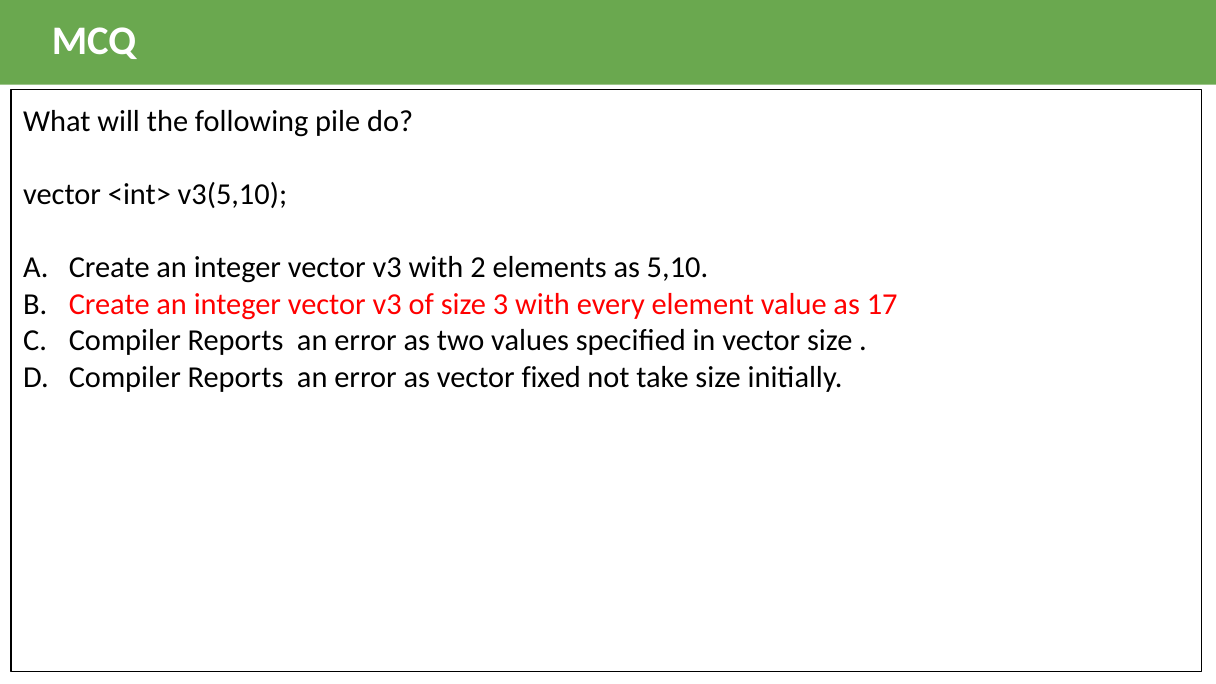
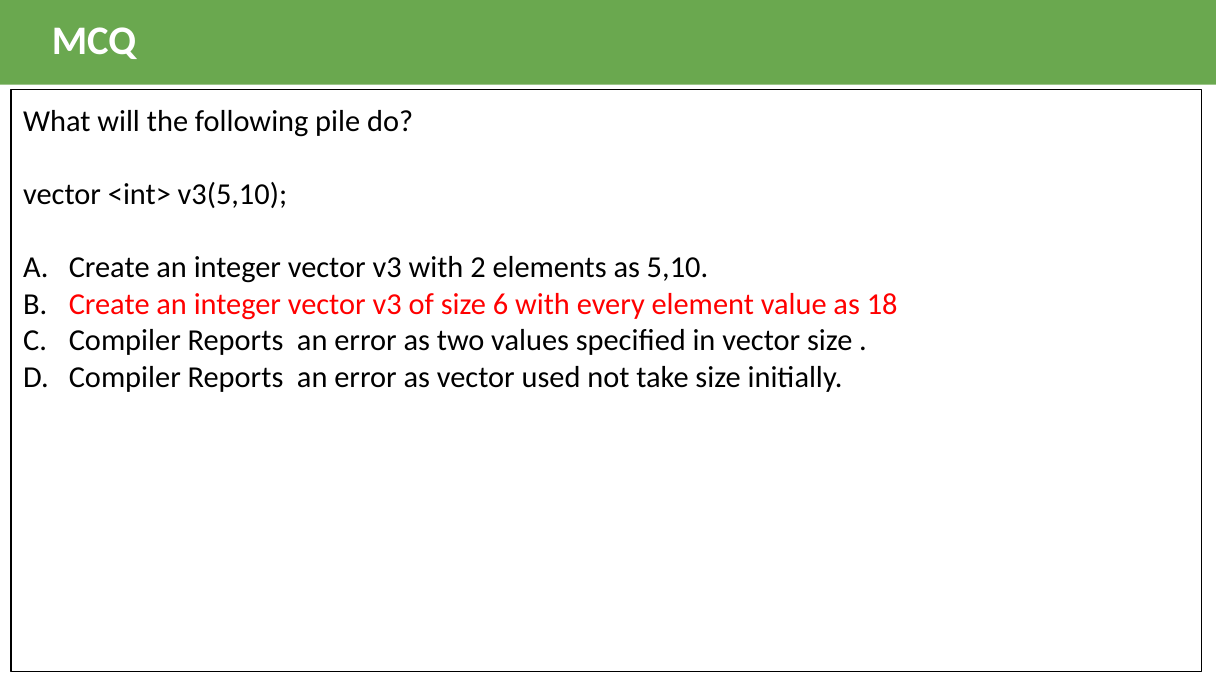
3: 3 -> 6 (500, 304)
17: 17 -> 18 (882, 304)
fixed: fixed -> used (551, 377)
